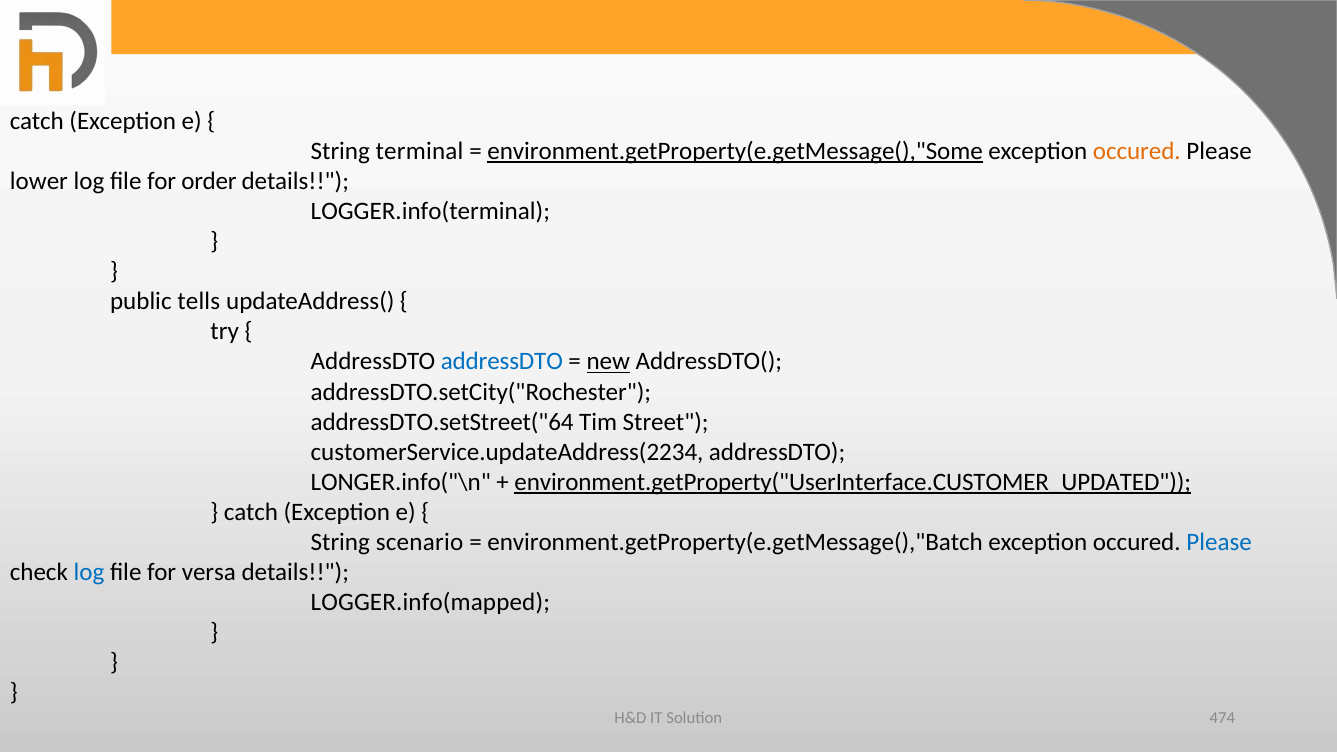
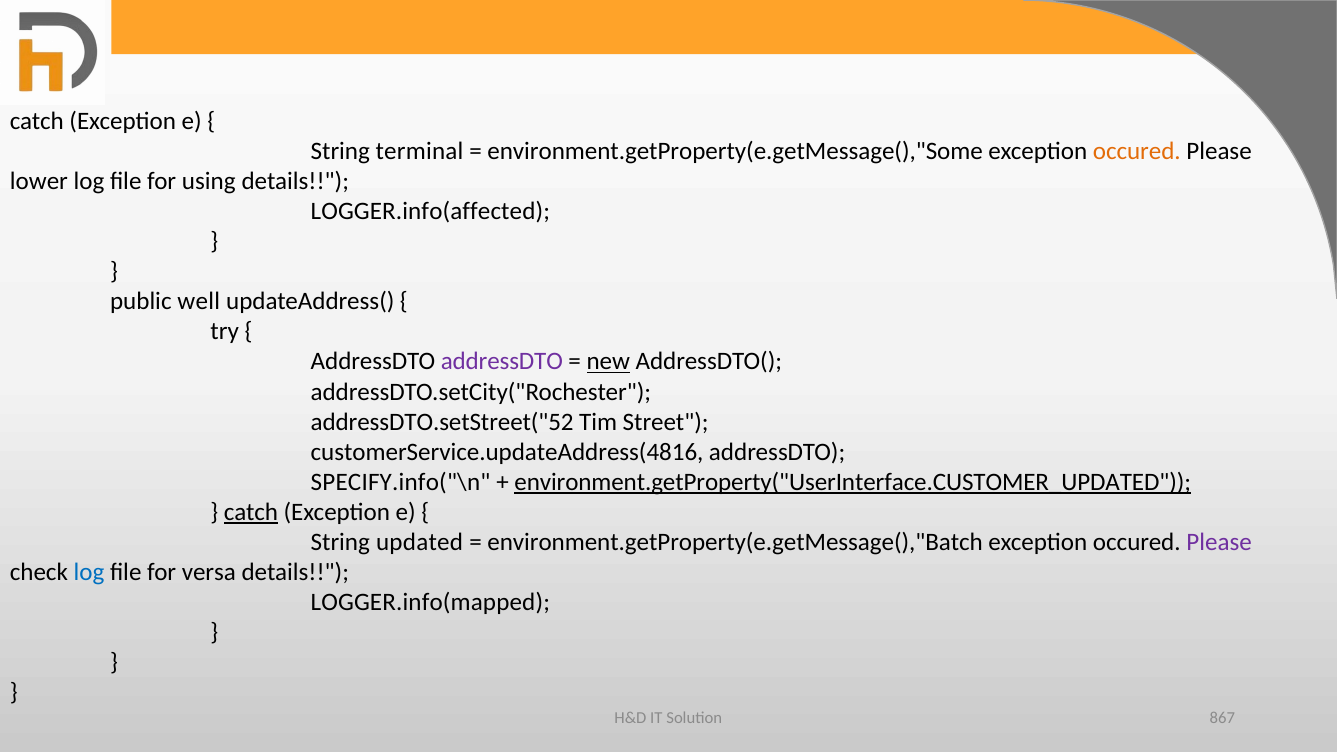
environment.getProperty(e.getMessage(),"Some underline: present -> none (735, 151)
order: order -> using (209, 181)
LOGGER.info(terminal: LOGGER.info(terminal -> LOGGER.info(affected (430, 211)
tells: tells -> well (199, 302)
addressDTO colour: blue -> purple (502, 362)
addressDTO.setStreet("64: addressDTO.setStreet("64 -> addressDTO.setStreet("52 (442, 422)
customerService.updateAddress(2234: customerService.updateAddress(2234 -> customerService.updateAddress(4816 (507, 452)
LONGER.info("\n: LONGER.info("\n -> SPECIFY.info("\n (401, 482)
catch underline: none -> present (251, 512)
scenario: scenario -> updated (420, 542)
Please colour: blue -> purple (1219, 542)
474: 474 -> 867 (1222, 718)
